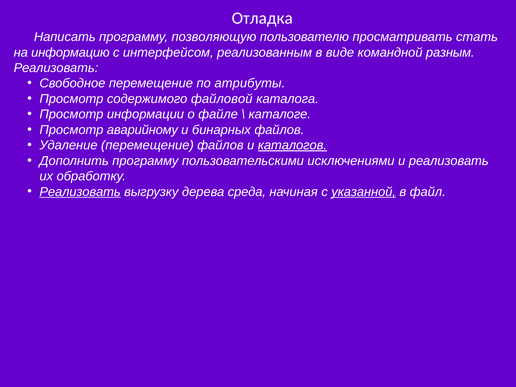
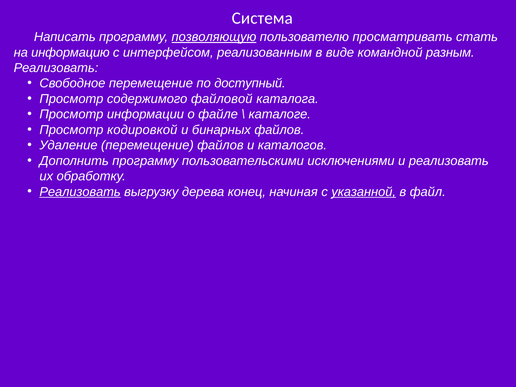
Отладка: Отладка -> Система (262, 18)
позволяющую underline: none -> present (214, 37)
атрибуты: атрибуты -> доступный (250, 83)
аварийному: аварийному -> кодировкой (142, 130)
каталогов underline: present -> none (292, 145)
среда: среда -> конец (247, 192)
